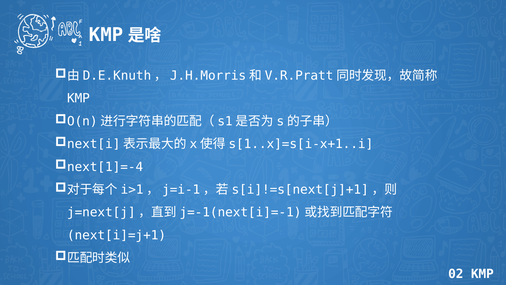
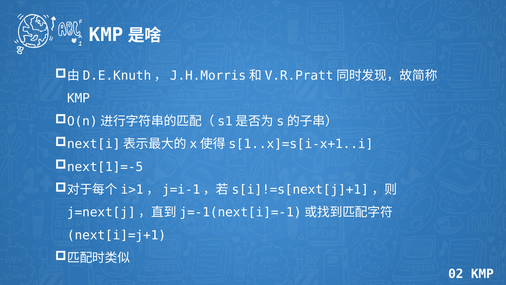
next[1]=-4: next[1]=-4 -> next[1]=-5 (105, 167)
